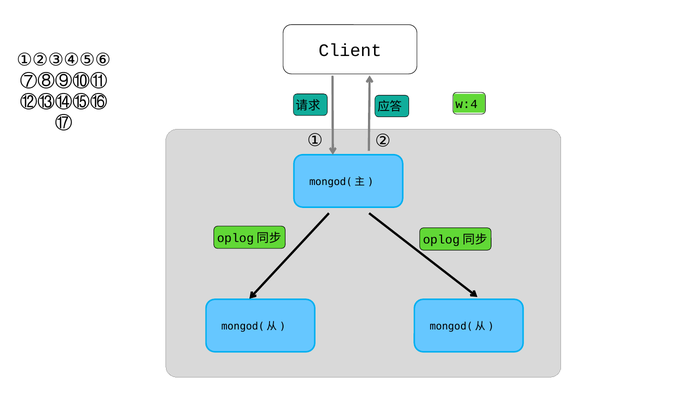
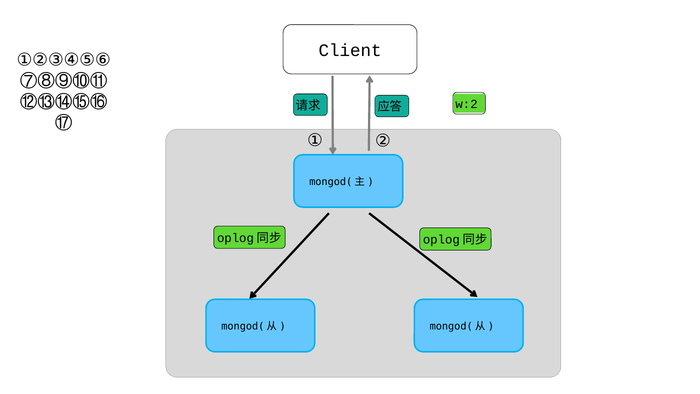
w:4: w:4 -> w:2 (467, 104)
